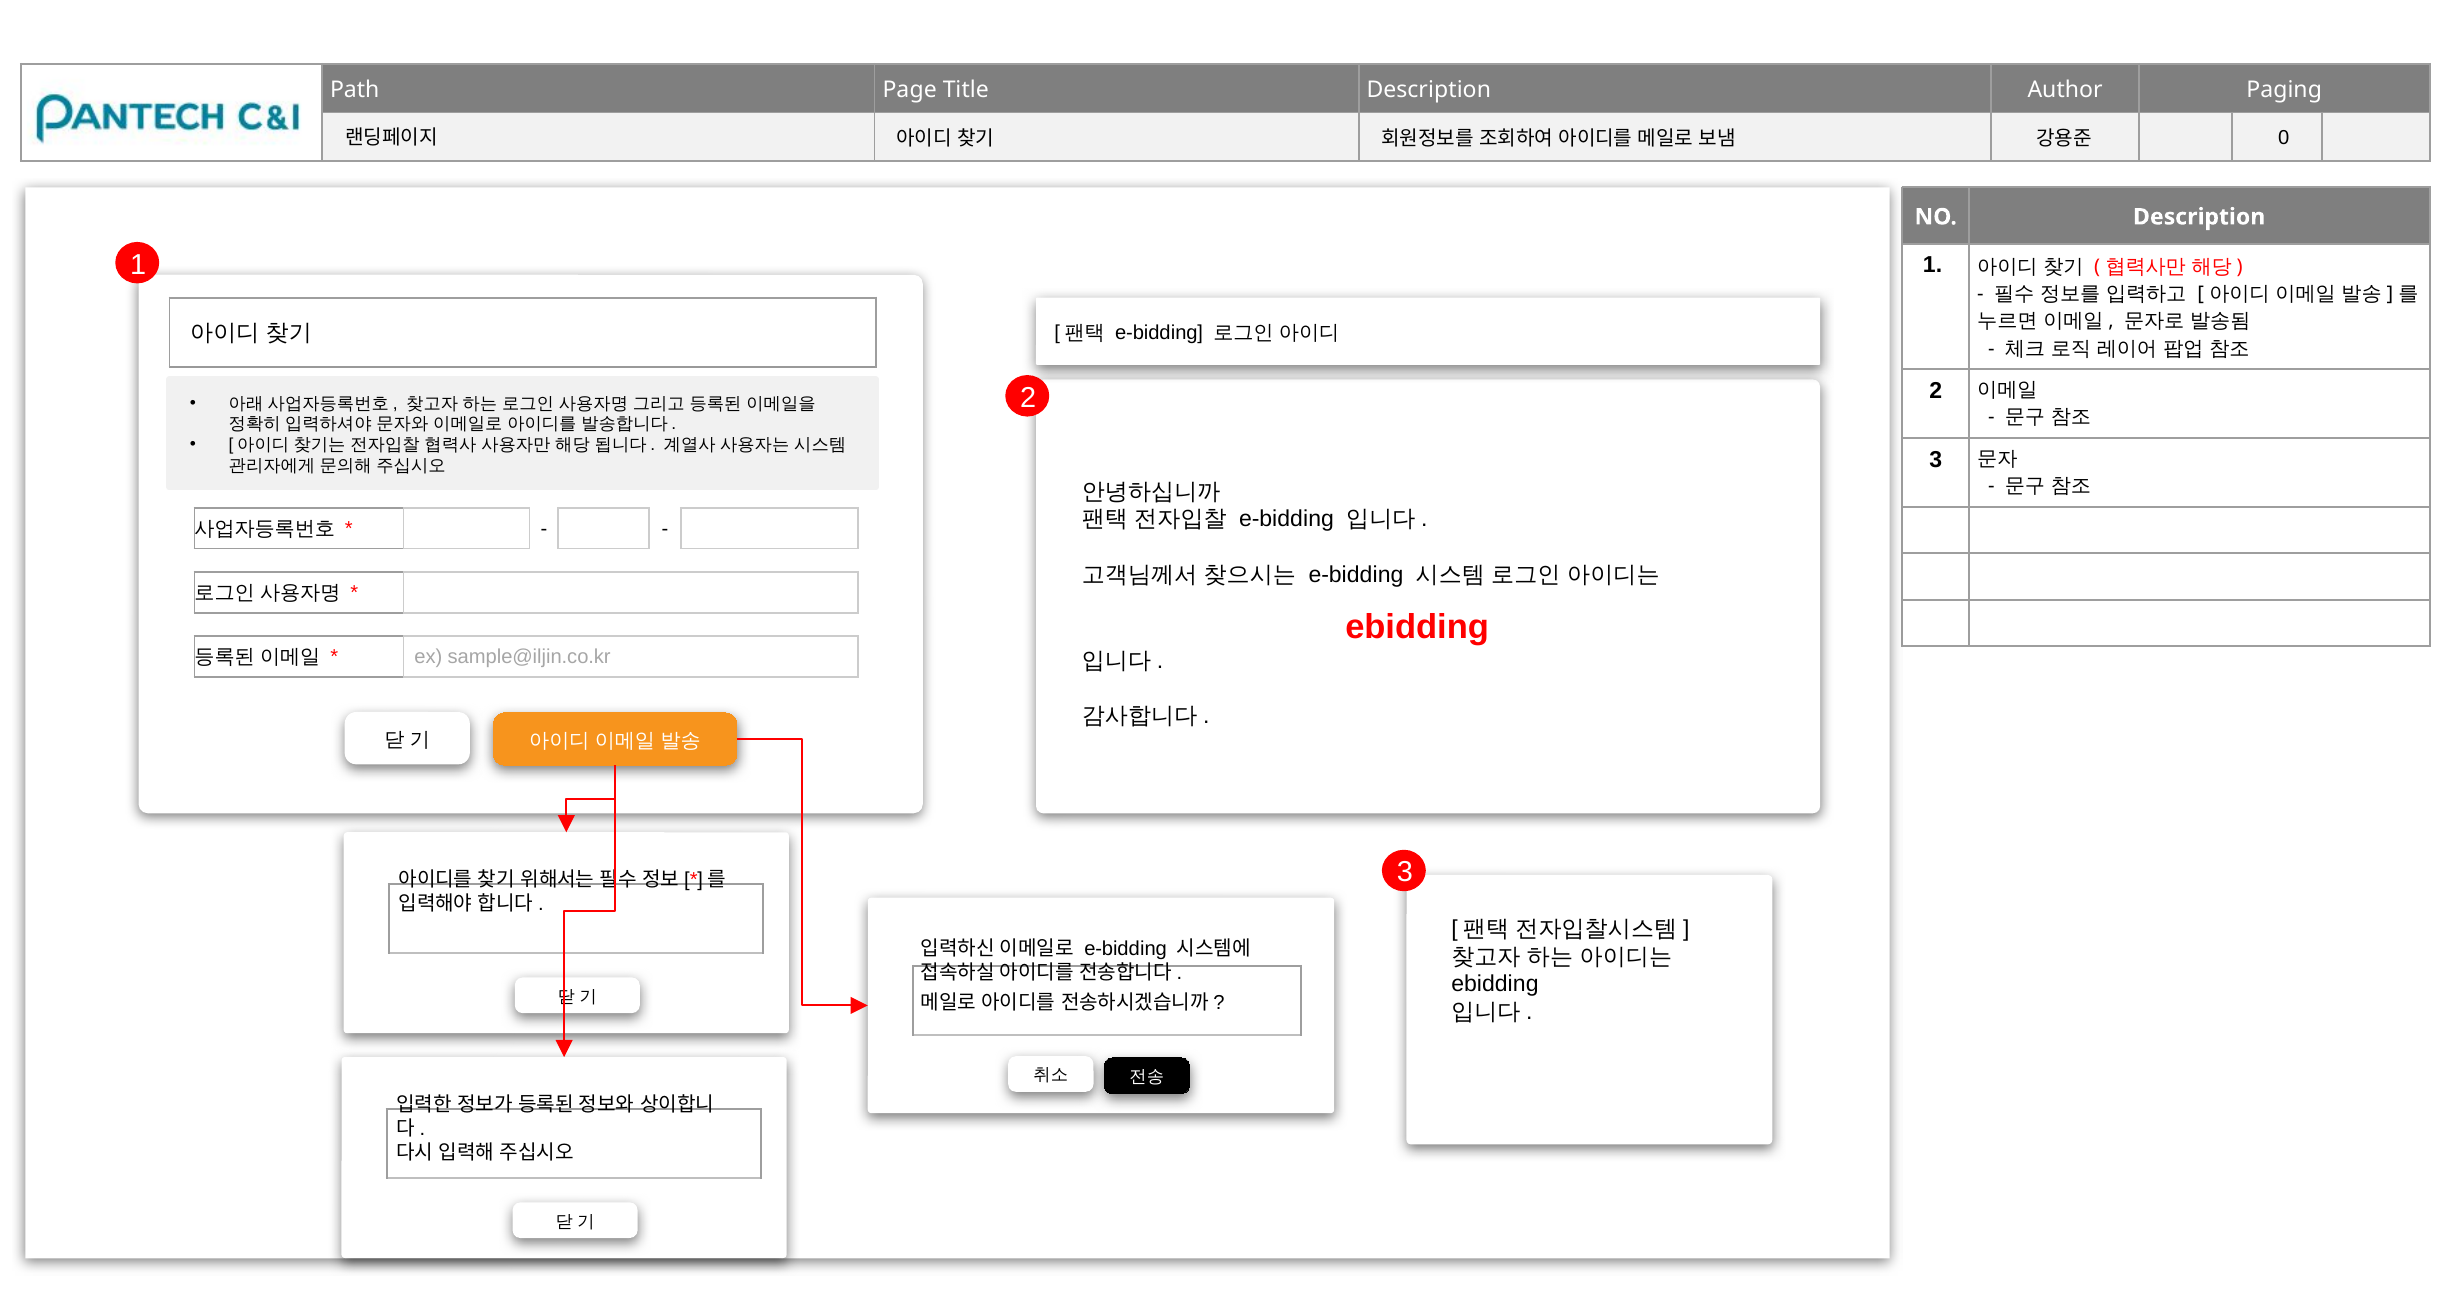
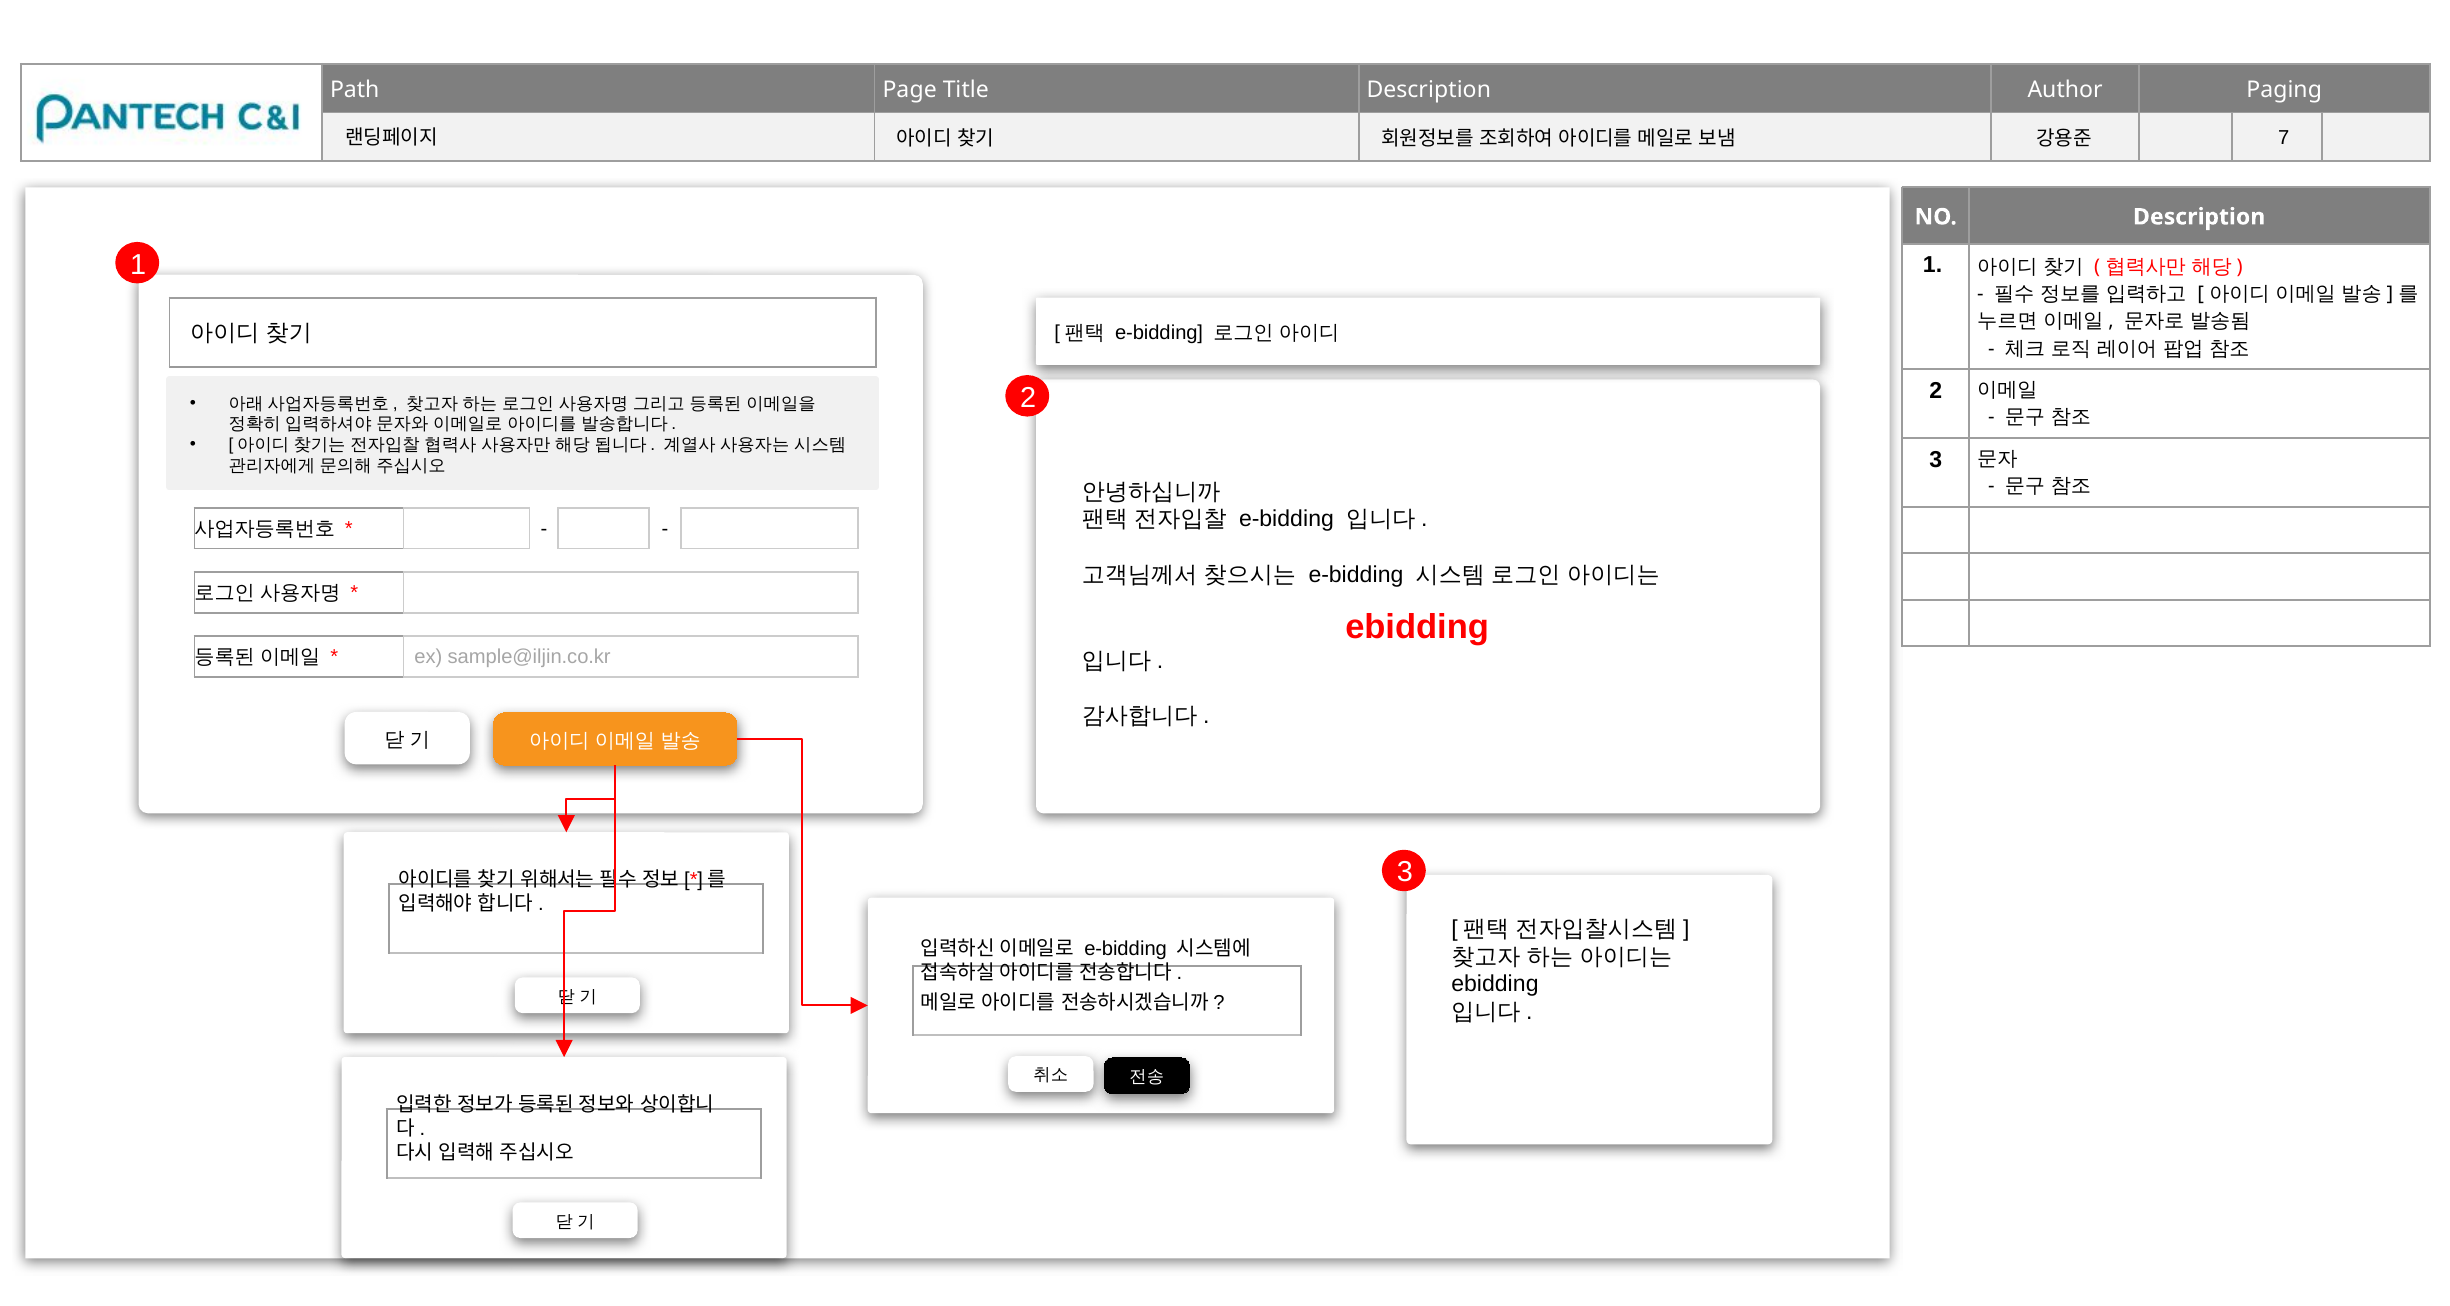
0: 0 -> 7 (2284, 138)
